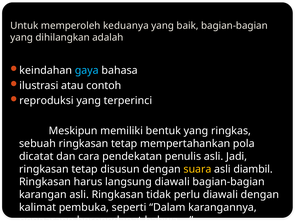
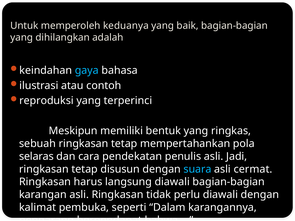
dicatat: dicatat -> selaras (36, 157)
suara colour: yellow -> light blue (197, 169)
diambil: diambil -> cermat (253, 169)
